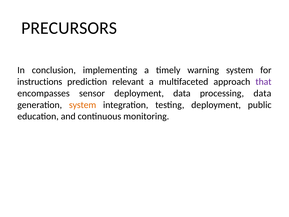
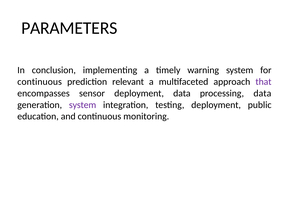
PRECURSORS: PRECURSORS -> PARAMETERS (69, 28)
instructions: instructions -> continuous (40, 82)
system colour: orange -> purple (83, 105)
